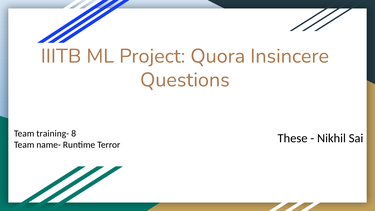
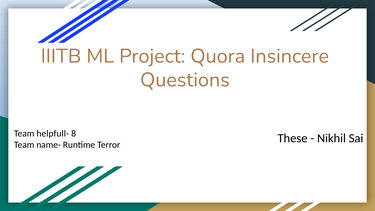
training-: training- -> helpfull- (53, 134)
